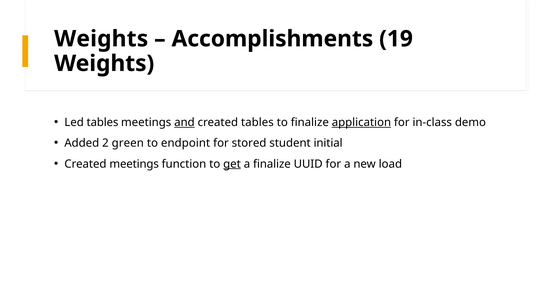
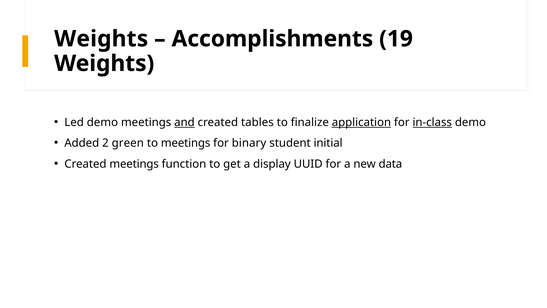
Led tables: tables -> demo (102, 122)
in-class underline: none -> present (432, 122)
to endpoint: endpoint -> meetings (186, 143)
stored: stored -> binary (249, 143)
get underline: present -> none (232, 164)
a finalize: finalize -> display (272, 164)
load: load -> data (390, 164)
